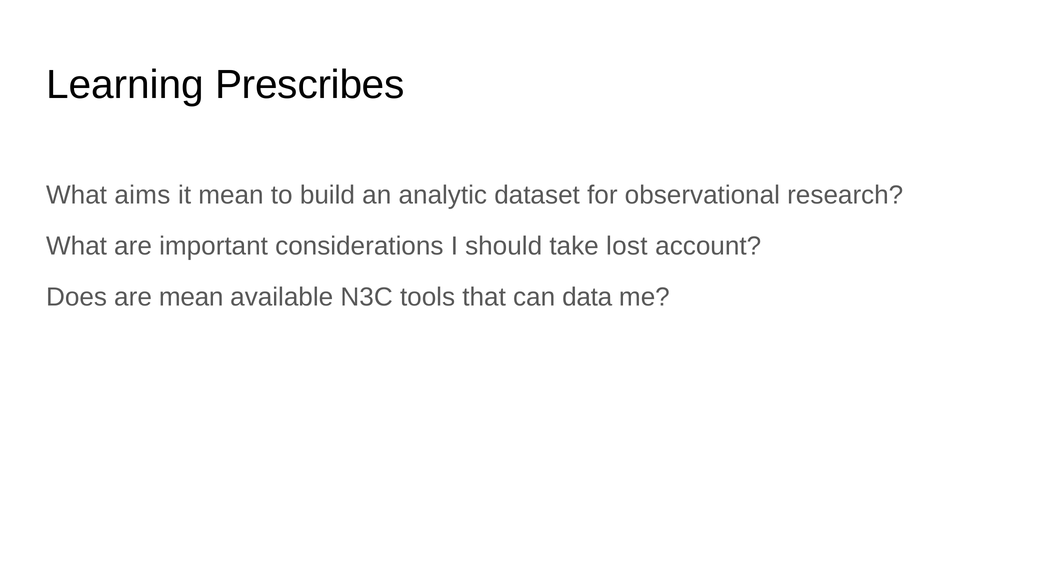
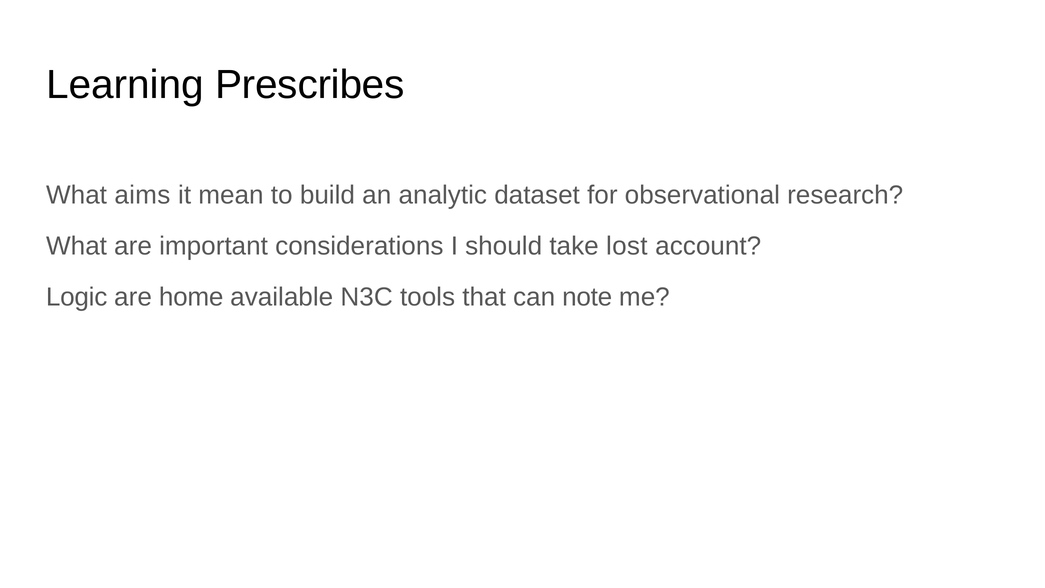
Does: Does -> Logic (77, 297)
are mean: mean -> home (191, 297)
data: data -> note (587, 297)
